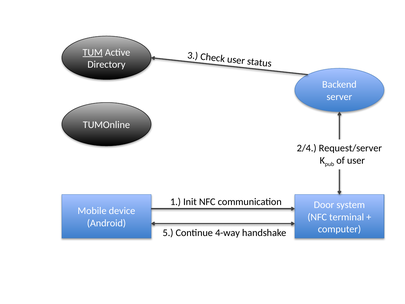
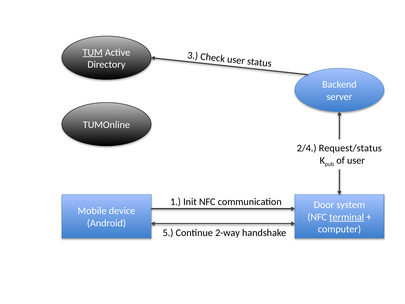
Request/server: Request/server -> Request/status (350, 148)
terminal underline: none -> present (347, 217)
4-way: 4-way -> 2-way (228, 233)
